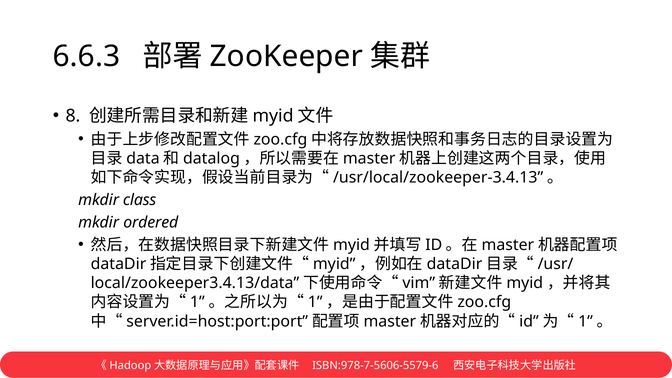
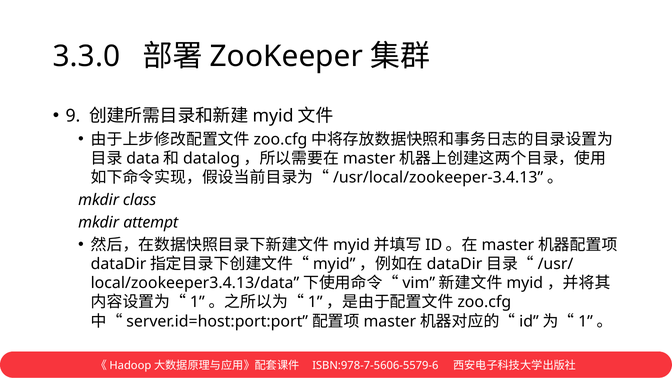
6.6.3: 6.6.3 -> 3.3.0 (87, 56)
8: 8 -> 9 (73, 116)
ordered: ordered -> attempt (151, 223)
